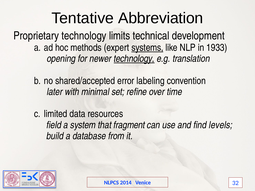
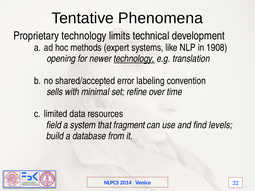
Abbreviation: Abbreviation -> Phenomena (161, 18)
systems underline: present -> none (147, 48)
1933: 1933 -> 1908 (217, 48)
later: later -> sells (55, 92)
